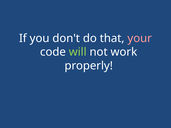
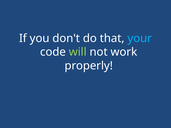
your colour: pink -> light blue (140, 38)
